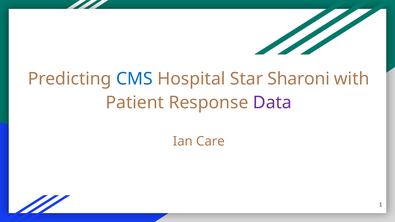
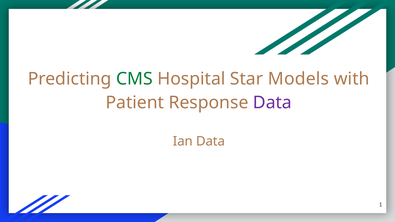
CMS colour: blue -> green (134, 79)
Sharoni: Sharoni -> Models (298, 79)
Ian Care: Care -> Data (211, 141)
